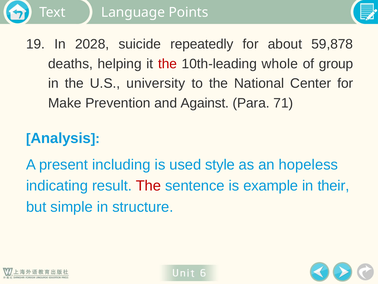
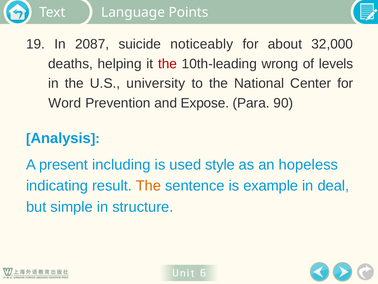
2028: 2028 -> 2087 (92, 44)
repeatedly: repeatedly -> noticeably (202, 44)
59,878: 59,878 -> 32,000 (332, 44)
whole: whole -> wrong (280, 64)
group: group -> levels (336, 64)
Make: Make -> Word (65, 103)
Against: Against -> Expose (205, 103)
71: 71 -> 90 (283, 103)
The colour: red -> orange (148, 186)
their: their -> deal (333, 186)
